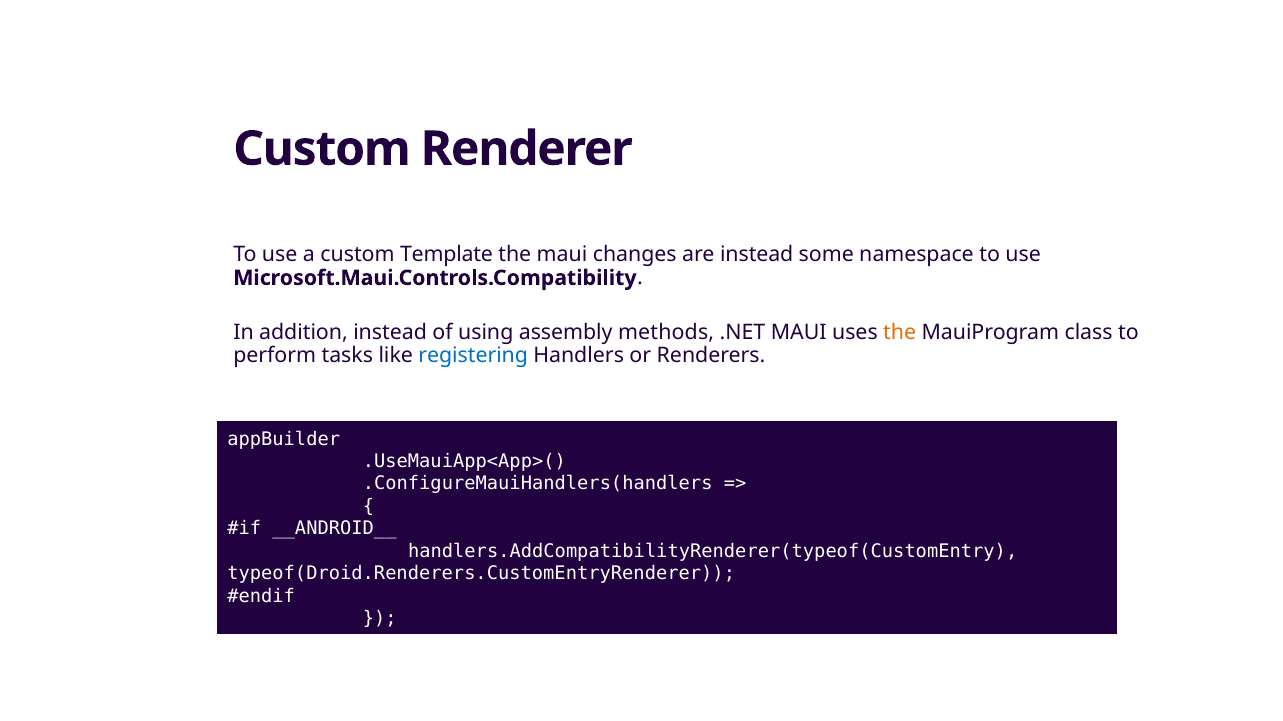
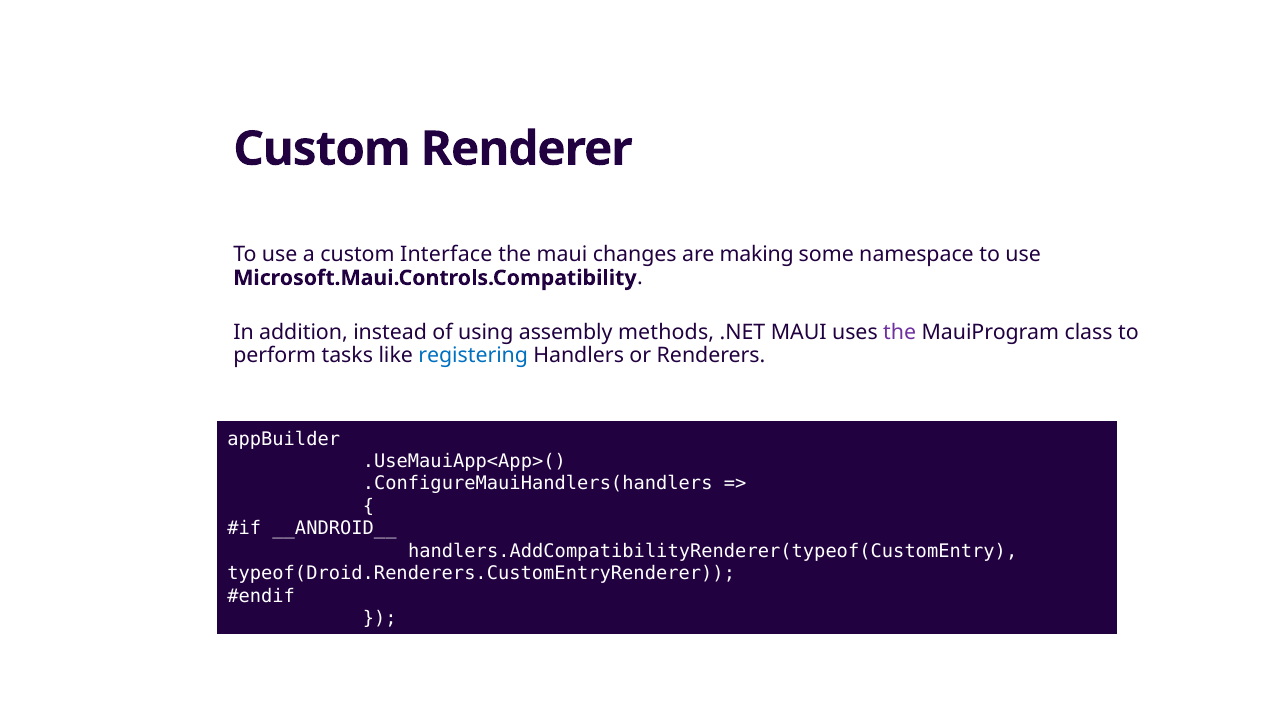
Template: Template -> Interface (446, 255)
are instead: instead -> making (757, 255)
the colour: orange -> purple (900, 333)
